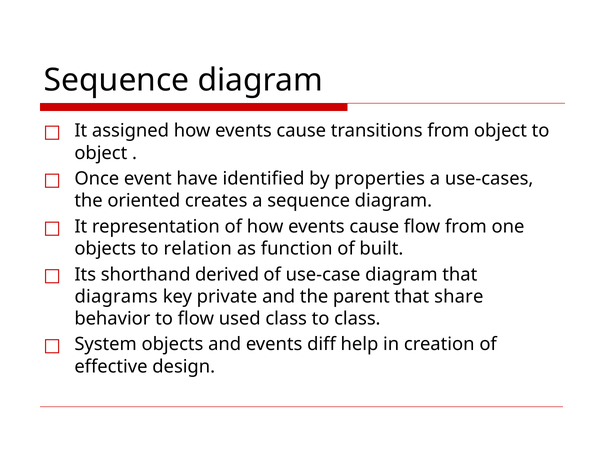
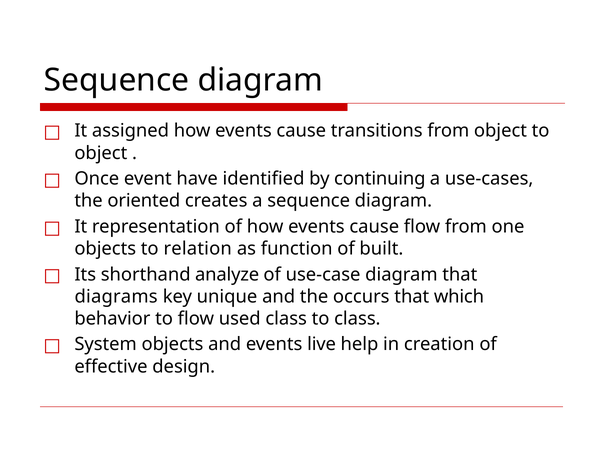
properties: properties -> continuing (380, 179)
derived: derived -> analyze (227, 275)
private: private -> unique (227, 297)
parent: parent -> occurs (361, 297)
share: share -> which (459, 297)
diff: diff -> live (322, 345)
